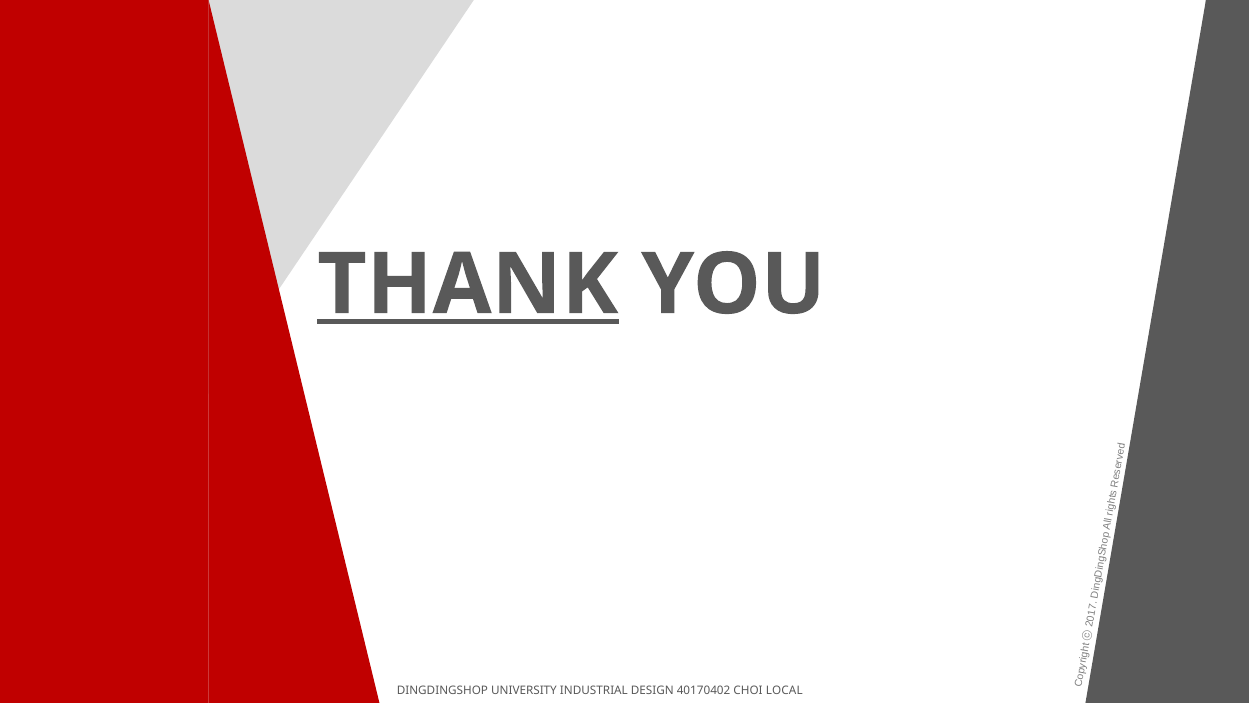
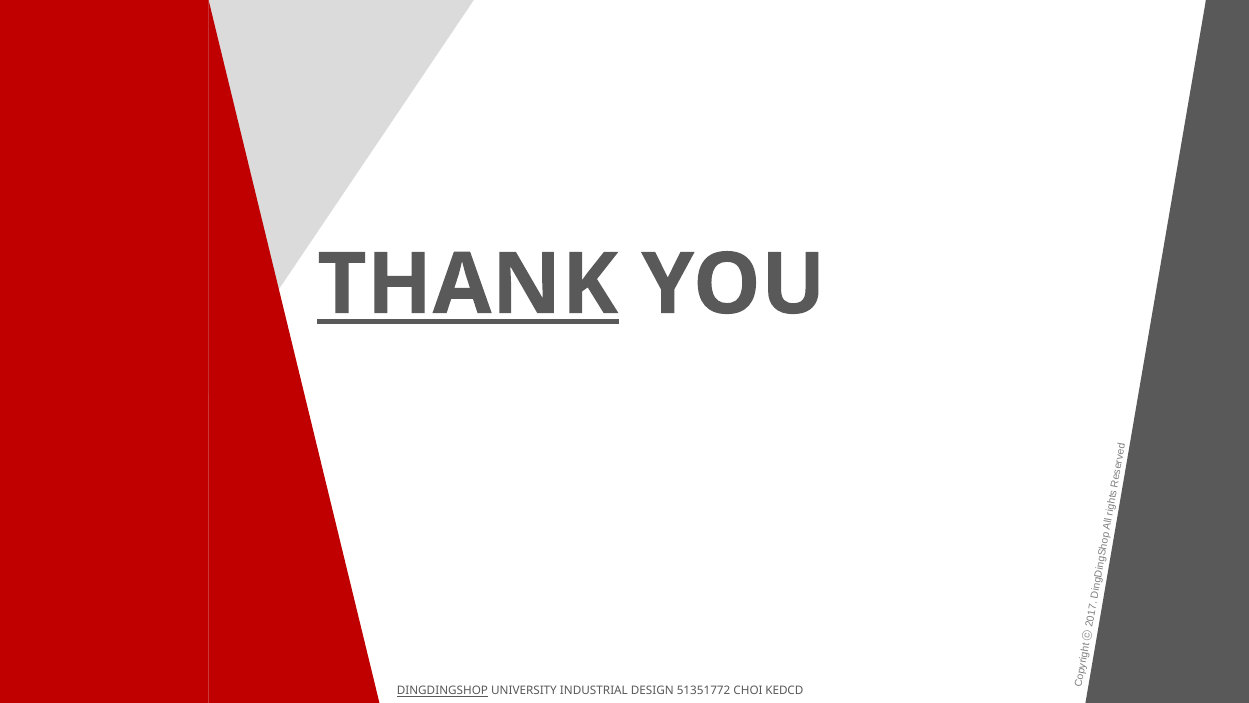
DINGDINGSHOP underline: none -> present (442, 690)
40170402: 40170402 -> 51351772 (704, 690)
LOCAL: LOCAL -> KEDCD (784, 690)
